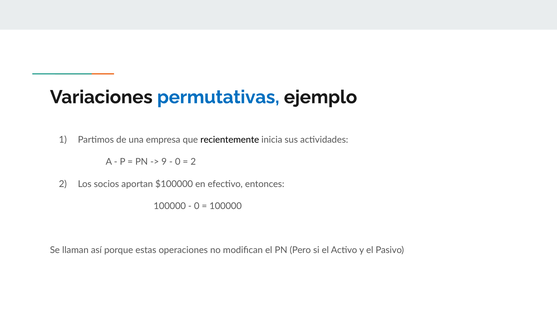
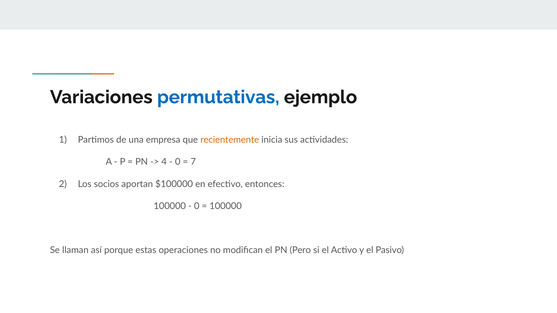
recientemente colour: black -> orange (230, 140)
9: 9 -> 4 (164, 162)
2: 2 -> 7 (193, 162)
